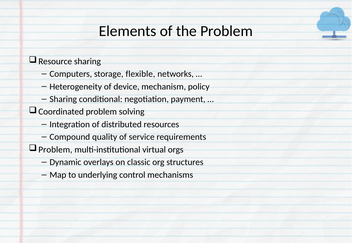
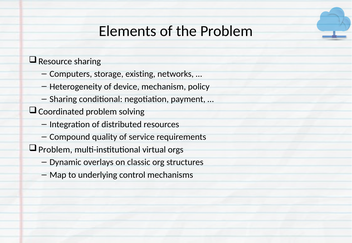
flexible: flexible -> existing (140, 74)
